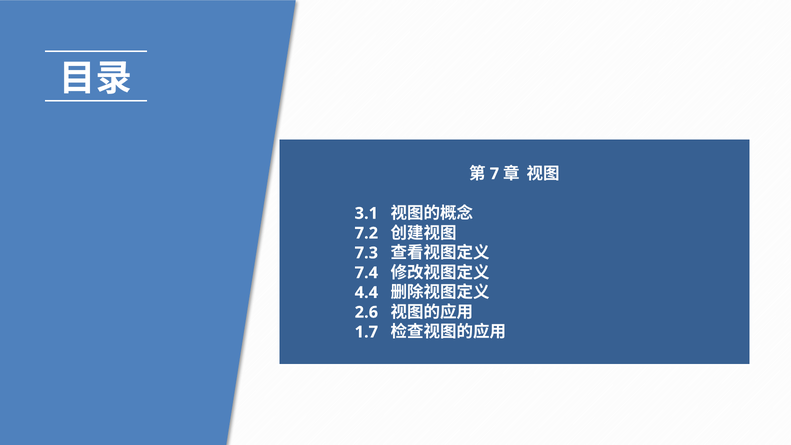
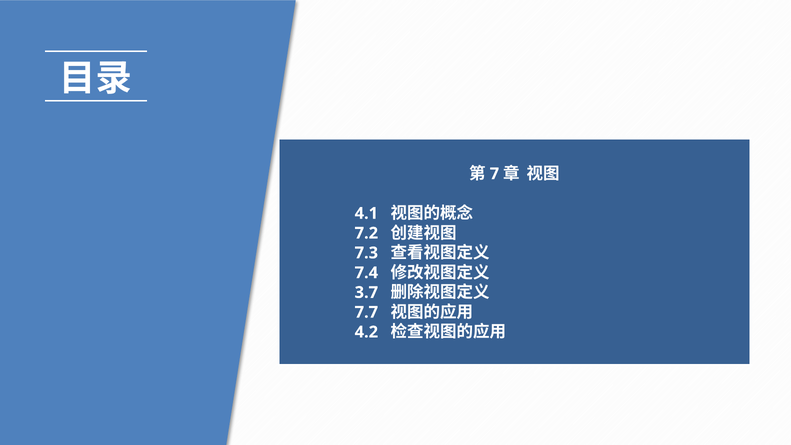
3.1: 3.1 -> 4.1 (366, 213)
4.4: 4.4 -> 3.7 (366, 293)
2.6: 2.6 -> 7.7 (366, 312)
1.7: 1.7 -> 4.2 (366, 332)
